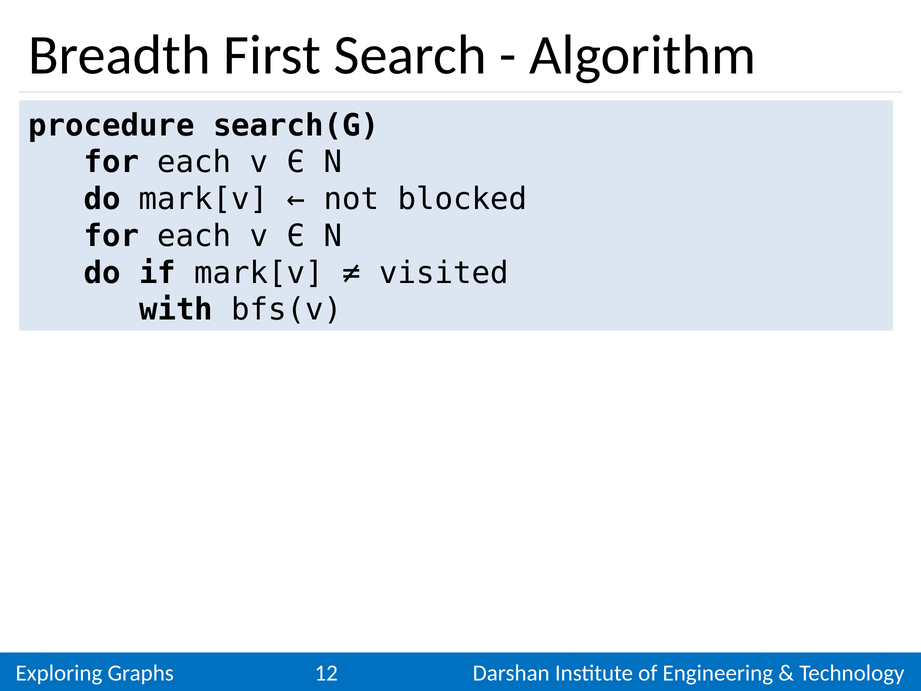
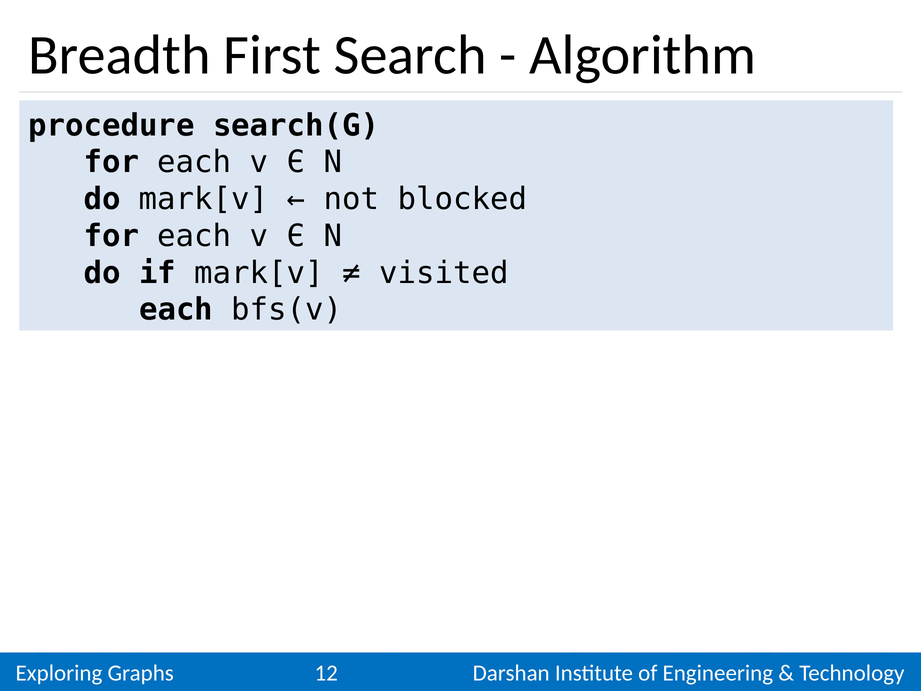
with: with -> each (176, 310)
